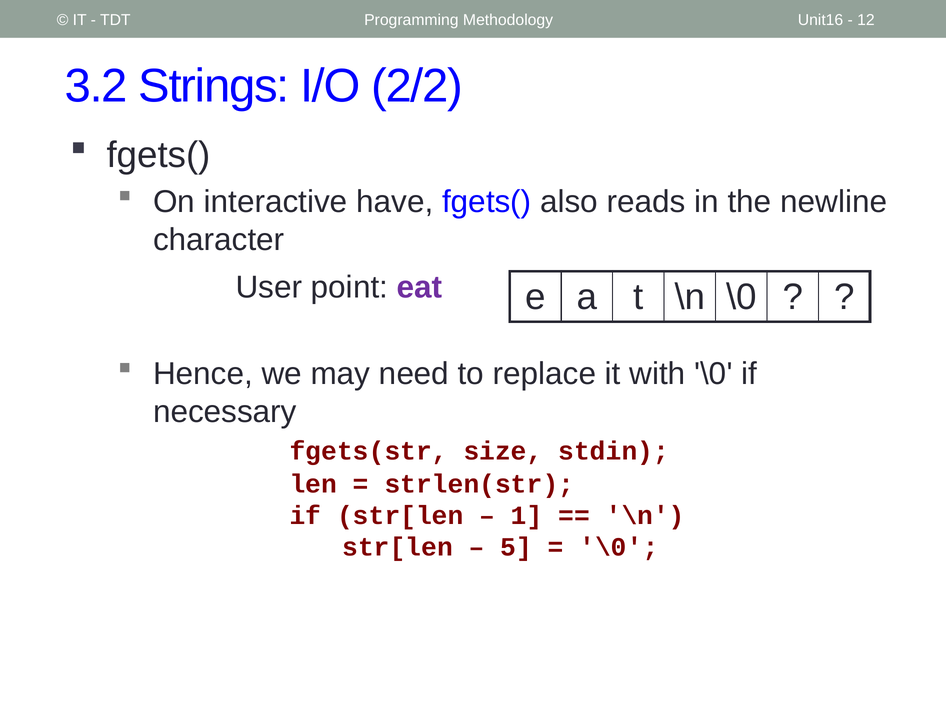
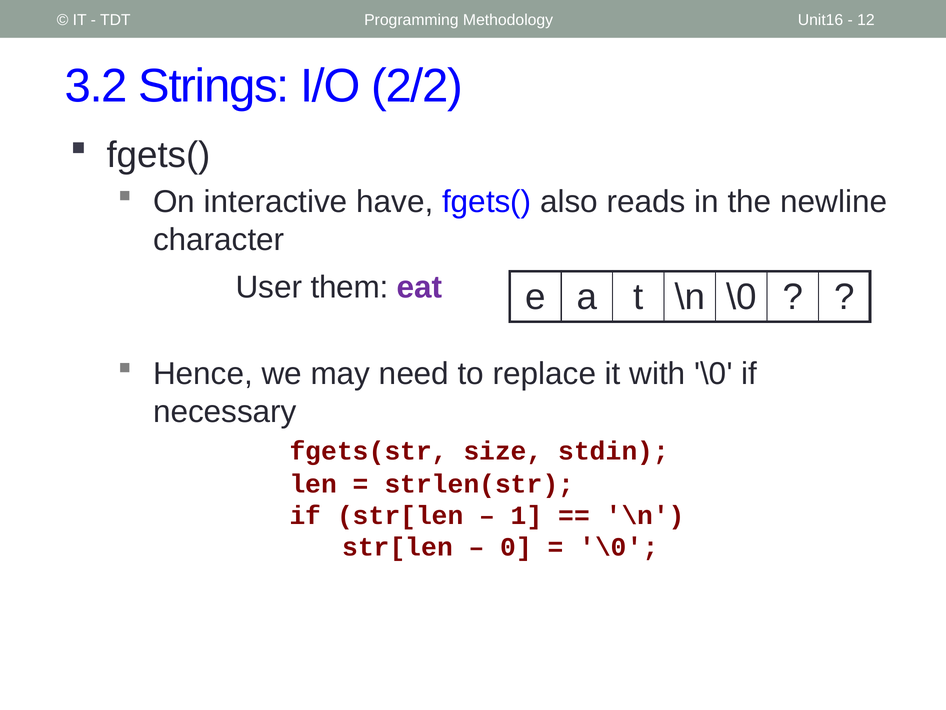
point: point -> them (350, 287)
5: 5 -> 0 (516, 547)
